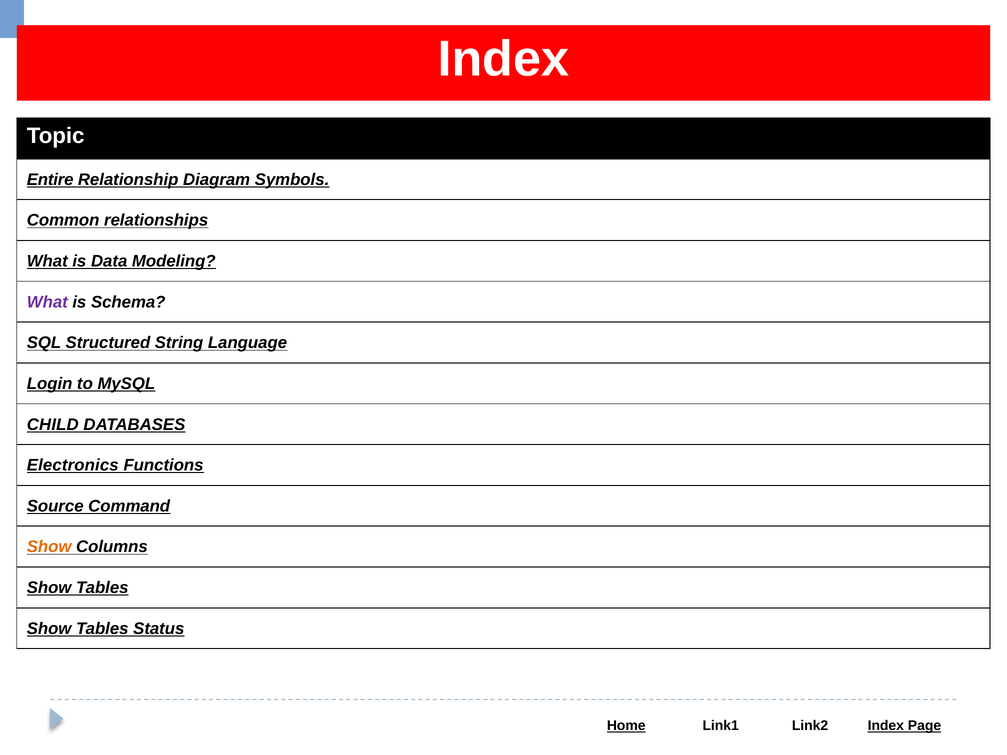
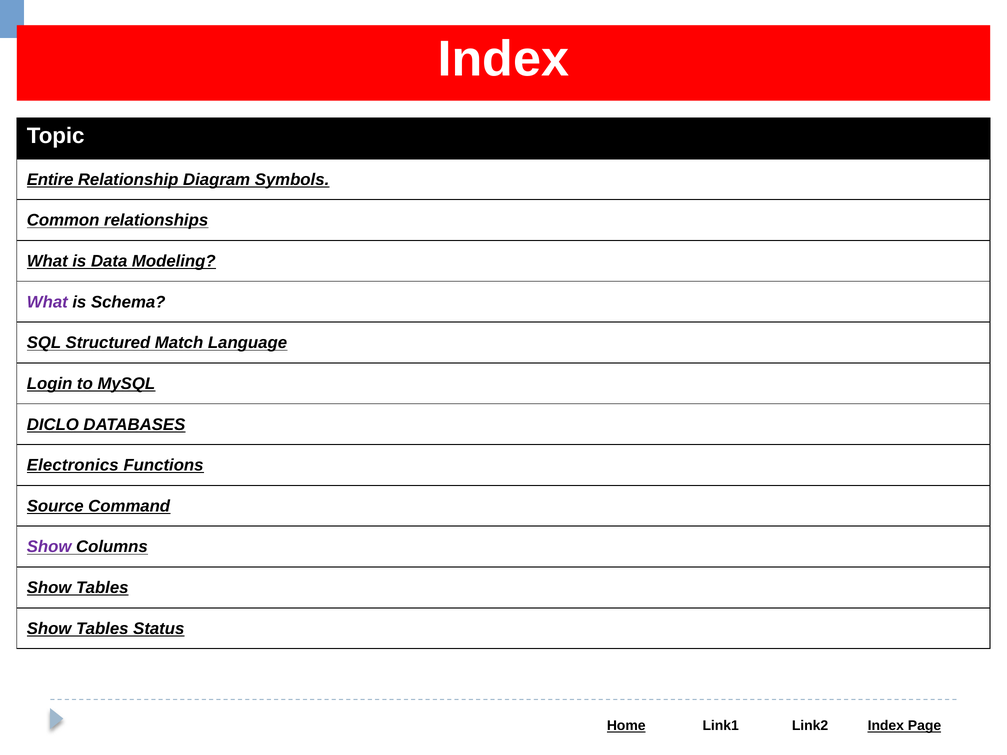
String: String -> Match (179, 343)
CHILD: CHILD -> DICLO (53, 425)
Show colour: orange -> purple (49, 547)
